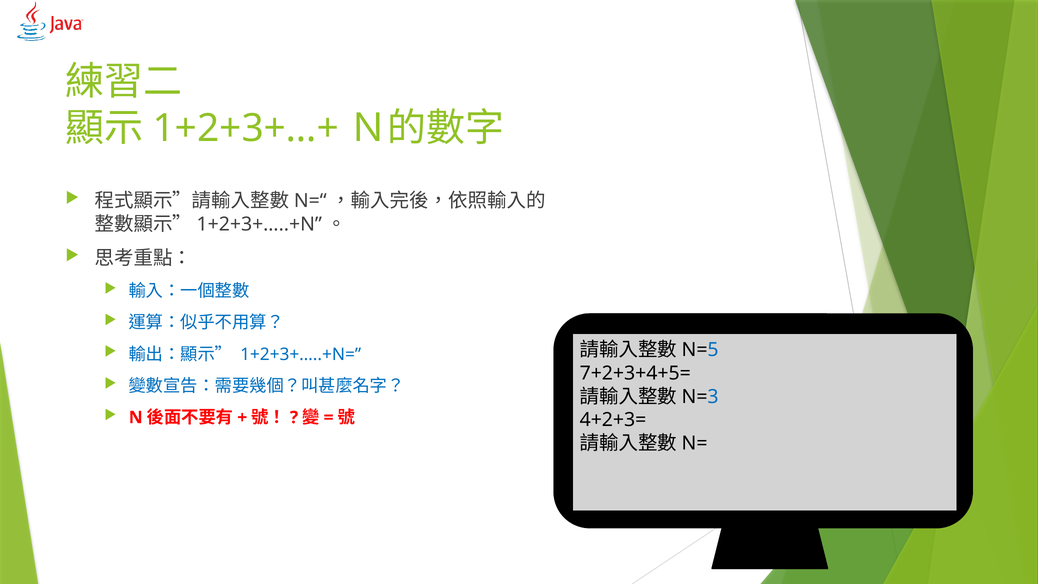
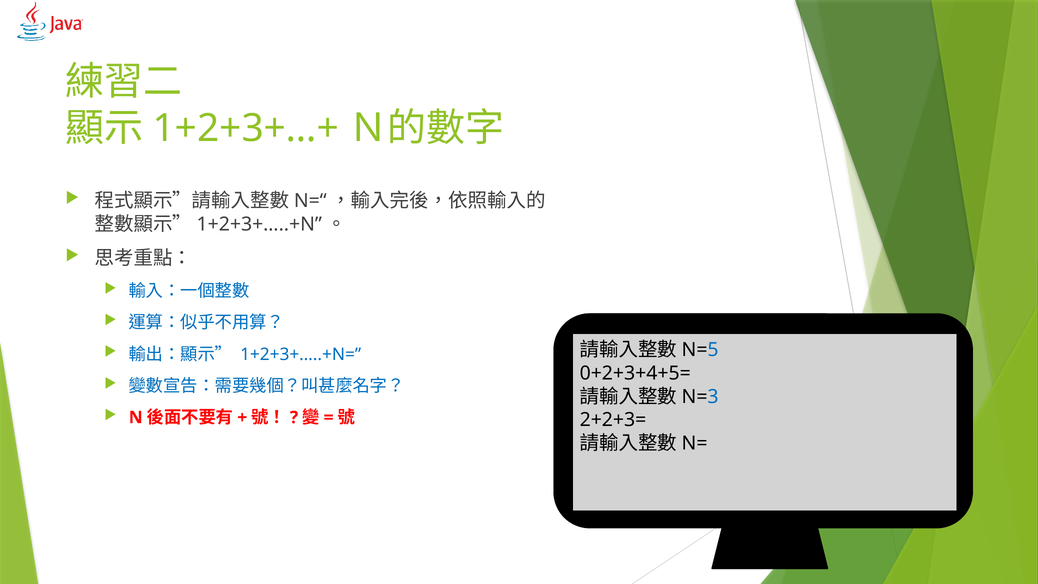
7+2+3+4+5=: 7+2+3+4+5= -> 0+2+3+4+5= (635, 373)
4+2+3=: 4+2+3= -> 2+2+3= (613, 420)
